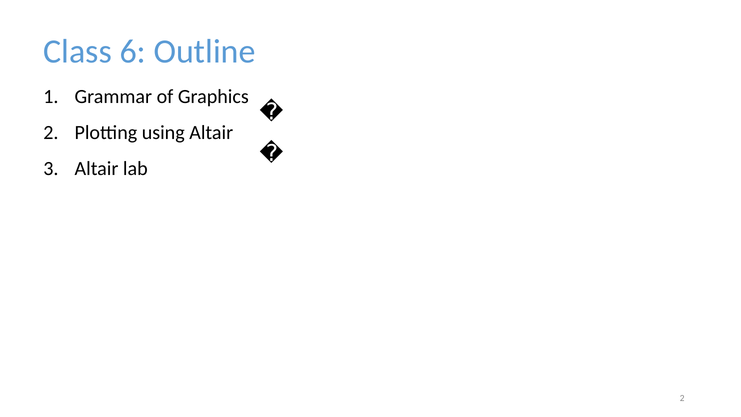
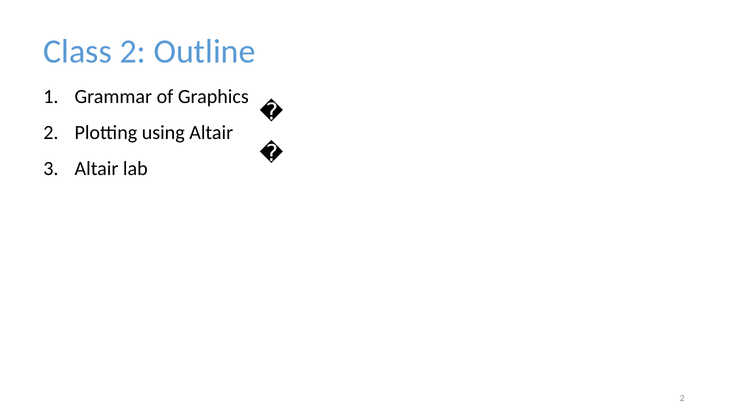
Class 6: 6 -> 2 (133, 51)
